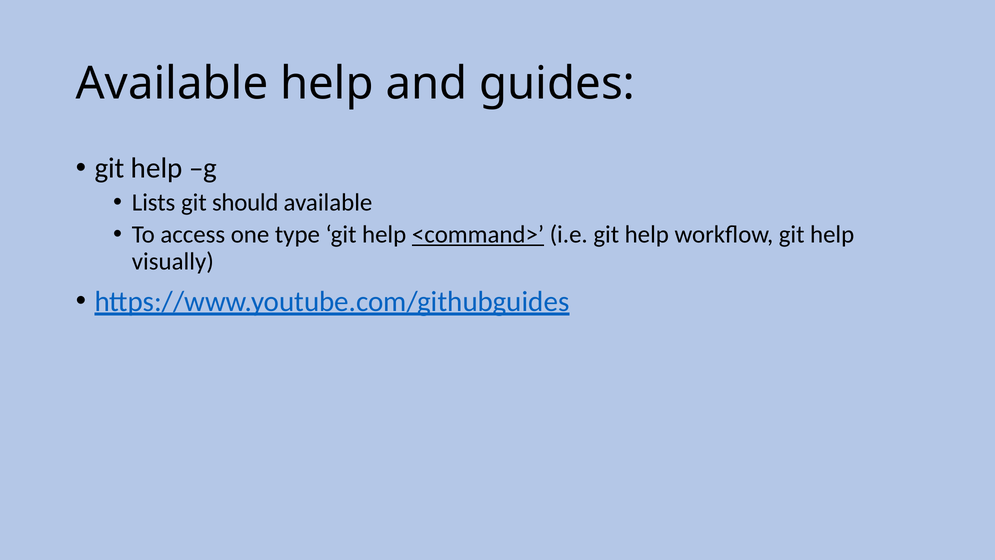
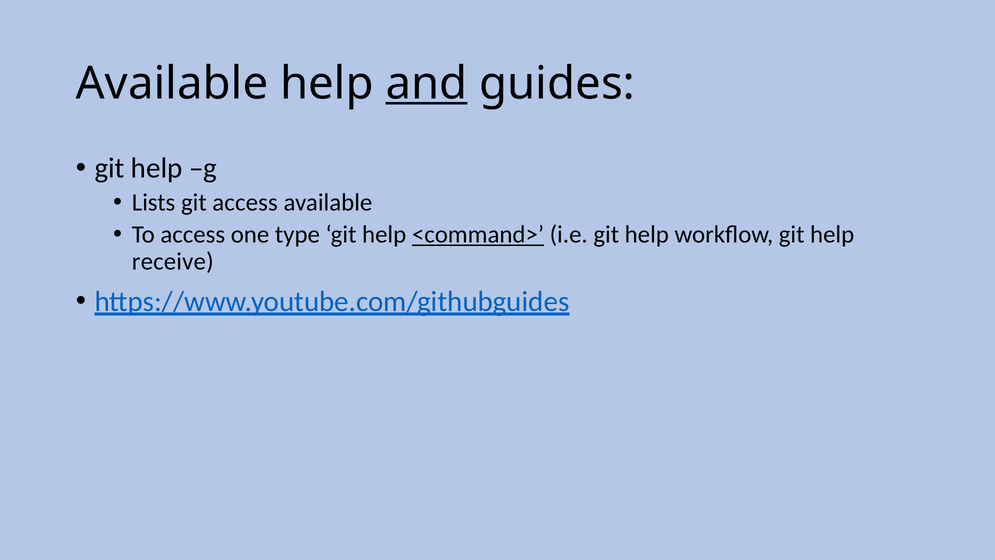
and underline: none -> present (427, 84)
git should: should -> access (245, 203)
visually: visually -> receive (173, 261)
